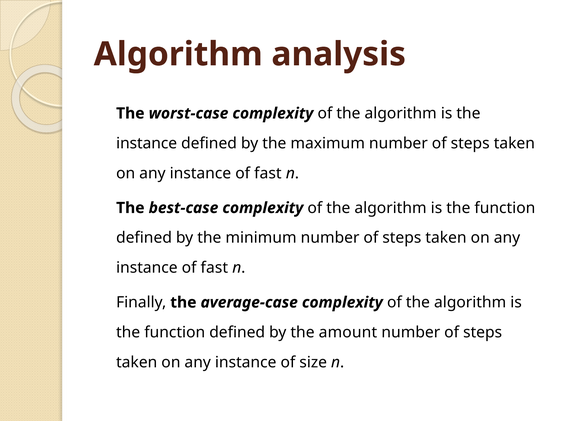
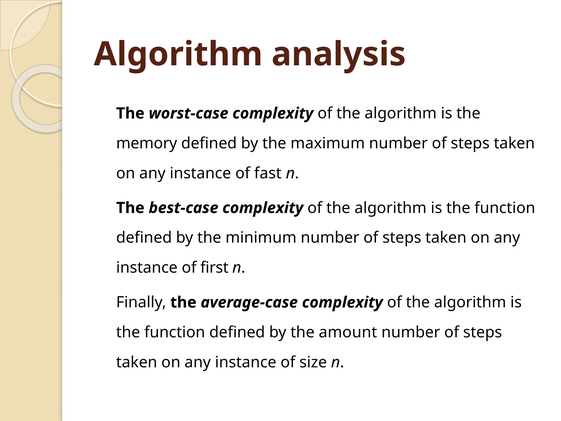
instance: instance -> memory (147, 143)
fast: fast -> first (214, 268)
